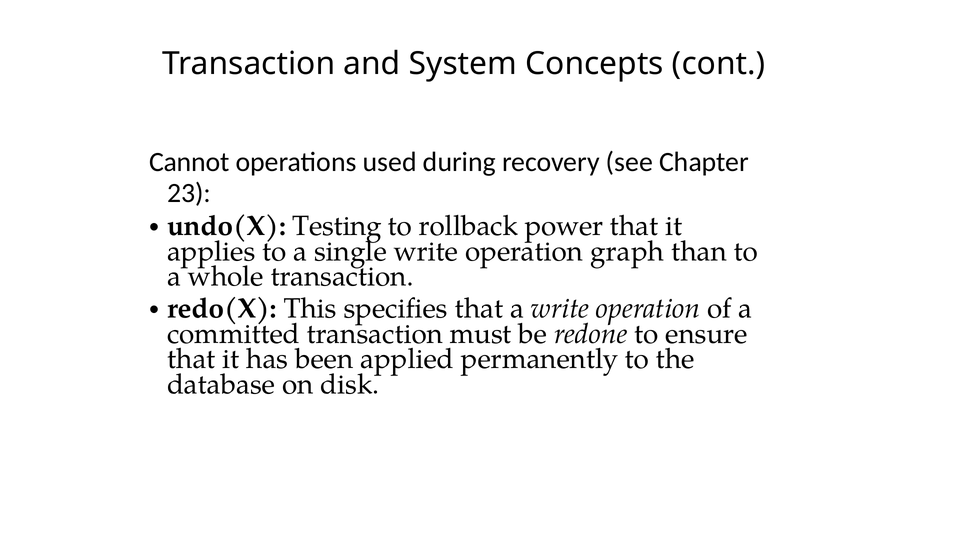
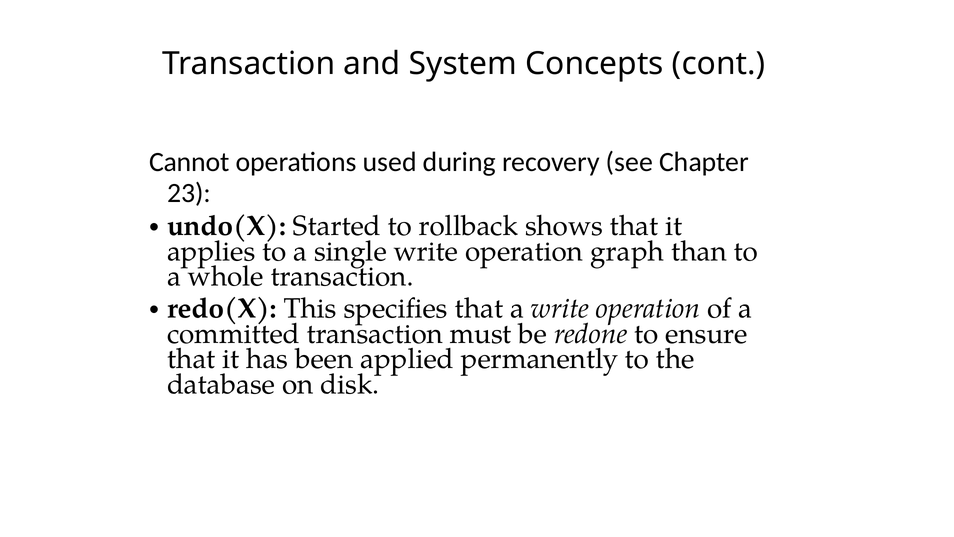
Testing: Testing -> Started (337, 226)
power: power -> shows (564, 226)
